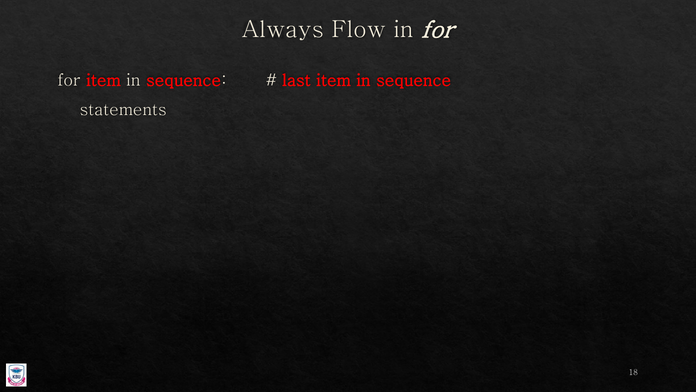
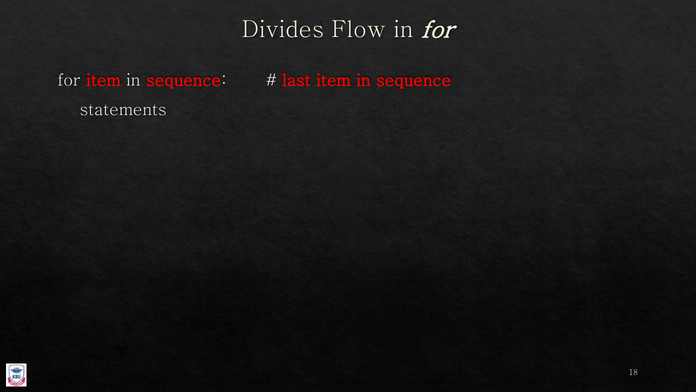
Always: Always -> Divides (283, 30)
